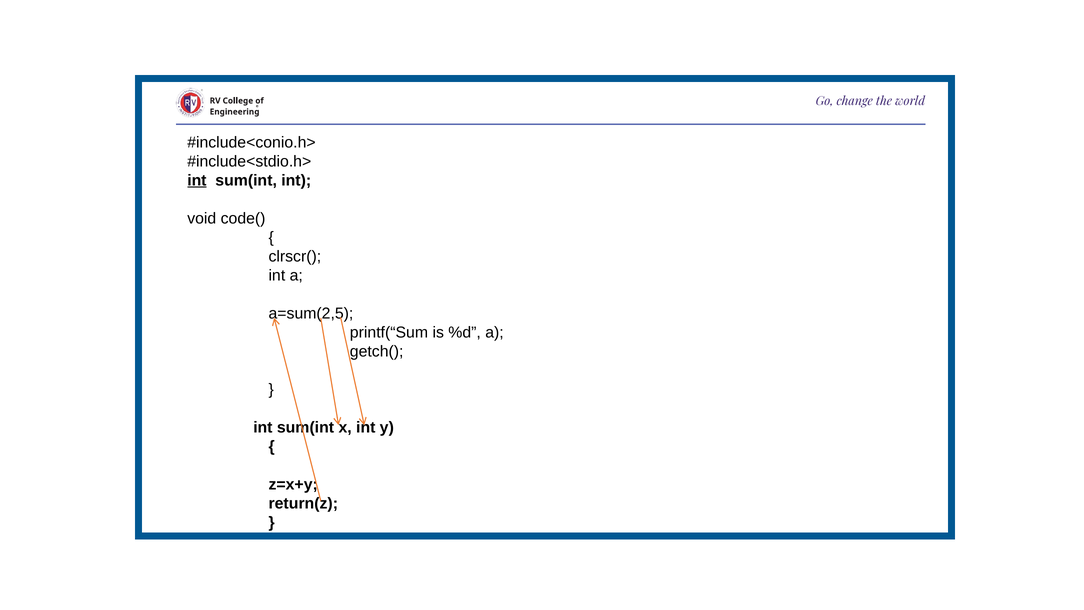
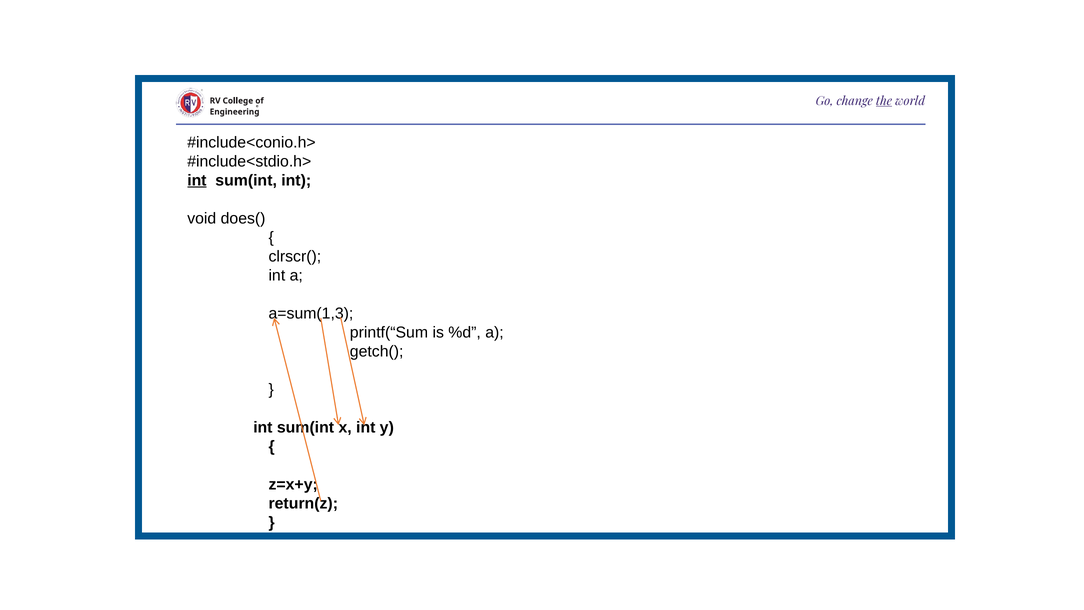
the underline: none -> present (884, 101)
code(: code( -> does( (243, 218)
a=sum(2,5: a=sum(2,5 -> a=sum(1,3 (311, 313)
